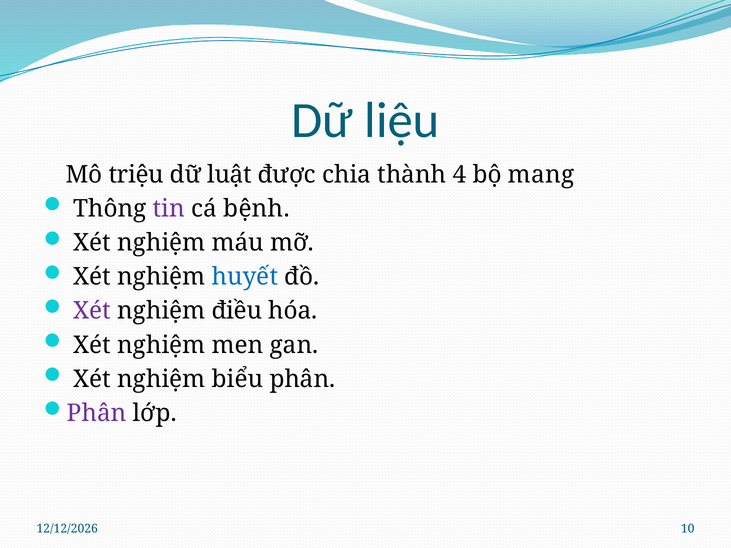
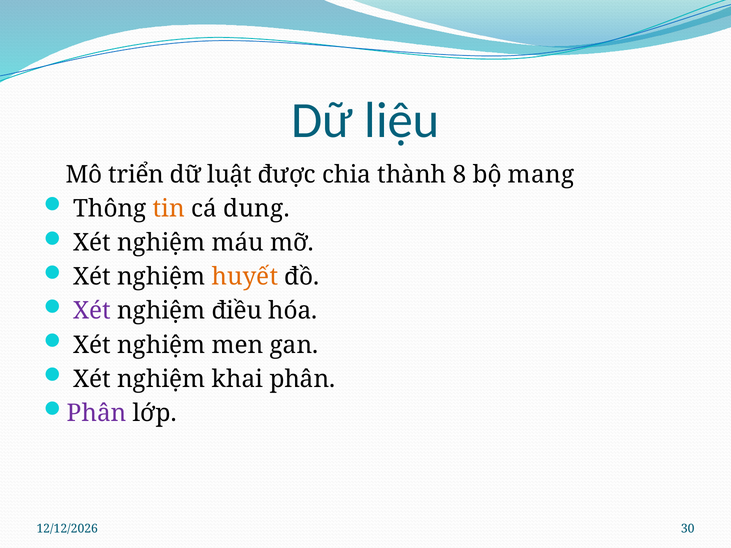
triệu: triệu -> triển (136, 175)
4: 4 -> 8 (459, 175)
tin colour: purple -> orange (169, 209)
bệnh: bệnh -> dung (256, 209)
huyết colour: blue -> orange (245, 277)
biểu: biểu -> khai (237, 379)
10: 10 -> 30 (688, 529)
